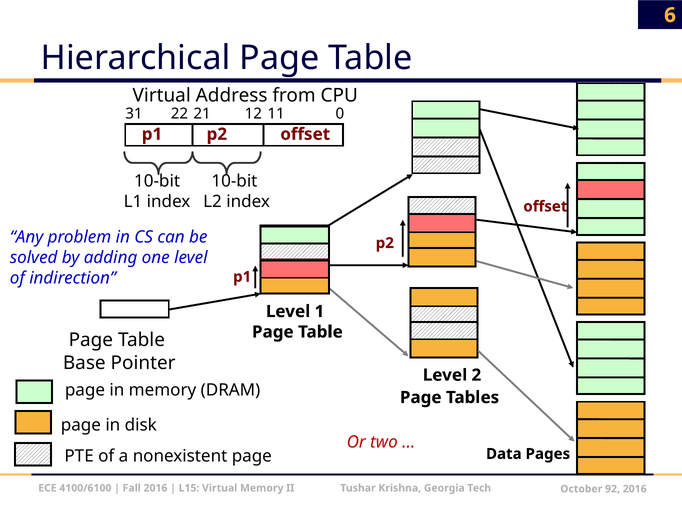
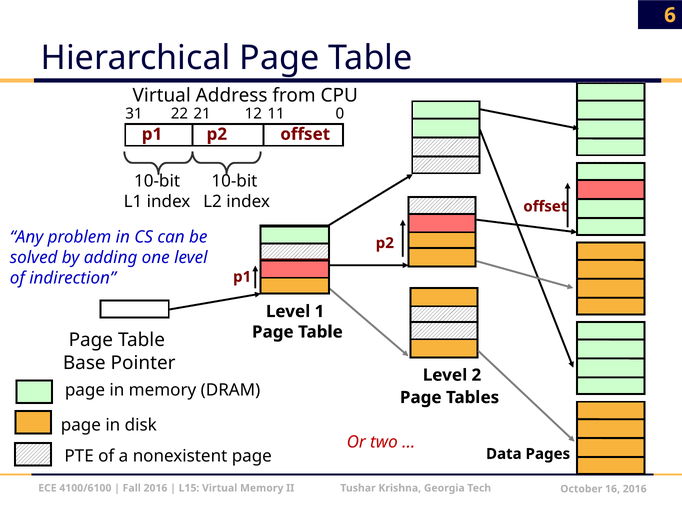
92: 92 -> 16 (613, 488)
